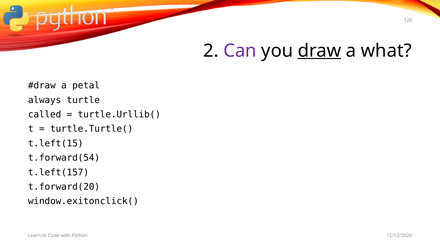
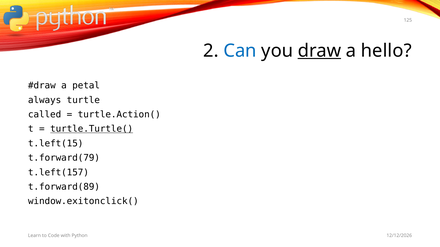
Can colour: purple -> blue (240, 51)
what: what -> hello (386, 51)
turtle.Urllib(: turtle.Urllib( -> turtle.Action( (119, 115)
turtle.Turtle( underline: none -> present (92, 129)
t.forward(54: t.forward(54 -> t.forward(79 (64, 158)
t.forward(20: t.forward(20 -> t.forward(89 (64, 187)
